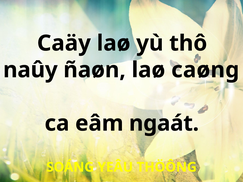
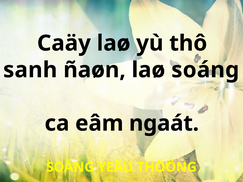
naûy: naûy -> sanh (30, 70)
laø caøng: caøng -> soáng (205, 70)
